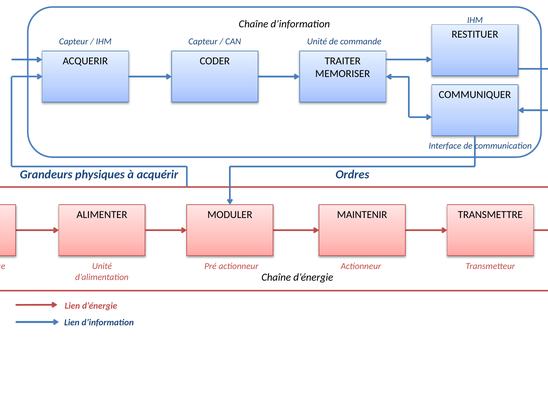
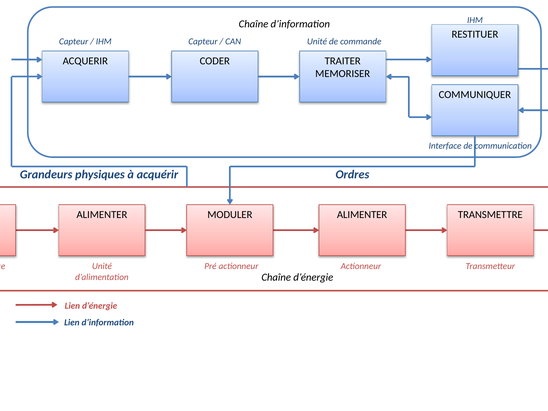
MODULER MAINTENIR: MAINTENIR -> ALIMENTER (362, 214)
